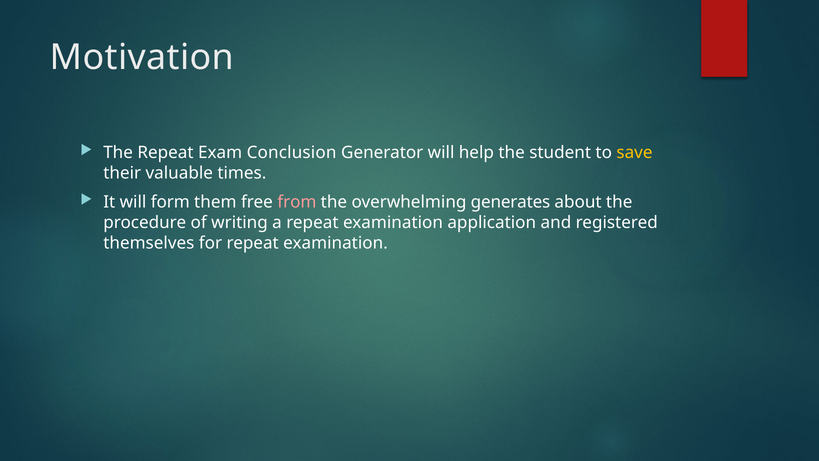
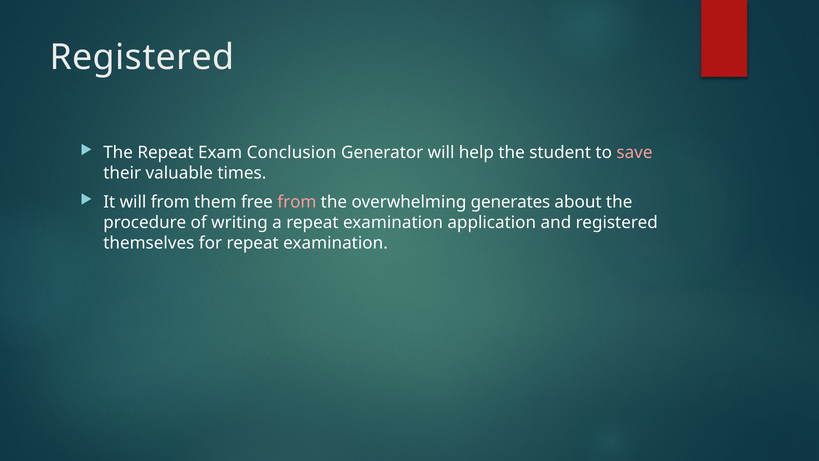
Motivation: Motivation -> Registered (142, 58)
save colour: yellow -> pink (635, 152)
will form: form -> from (170, 202)
